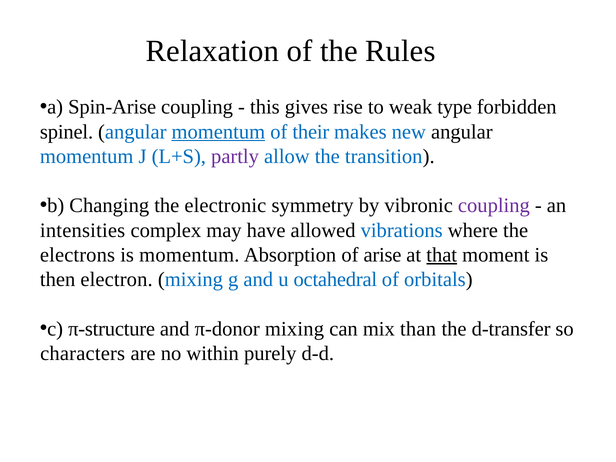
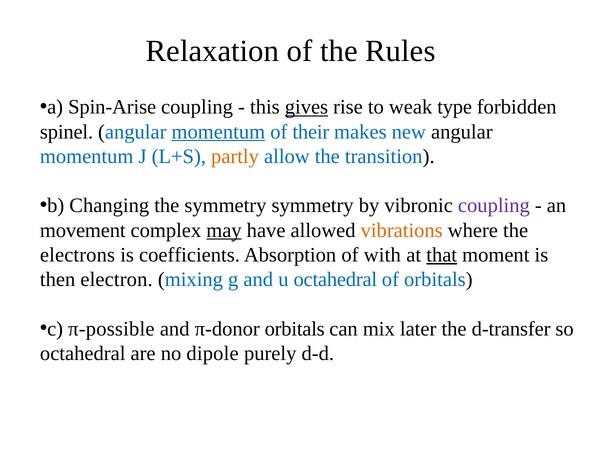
gives underline: none -> present (306, 107)
partly colour: purple -> orange (235, 156)
the electronic: electronic -> symmetry (225, 206)
intensities: intensities -> movement (83, 230)
may underline: none -> present (224, 230)
vibrations colour: blue -> orange (402, 230)
is momentum: momentum -> coefficients (189, 255)
arise: arise -> with (382, 255)
π-structure: π-structure -> π-possible (111, 329)
π-donor mixing: mixing -> orbitals (295, 329)
than: than -> later (418, 329)
characters: characters -> octahedral (83, 353)
within: within -> dipole (213, 353)
